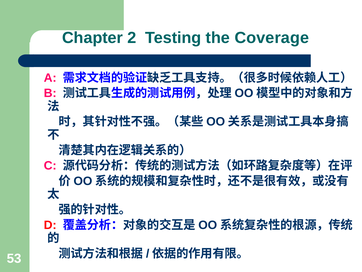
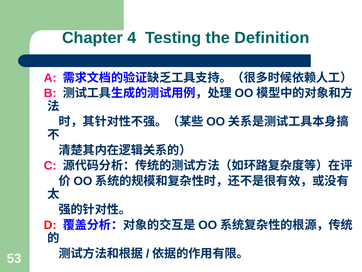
2: 2 -> 4 (132, 38)
Coverage: Coverage -> Definition (272, 38)
